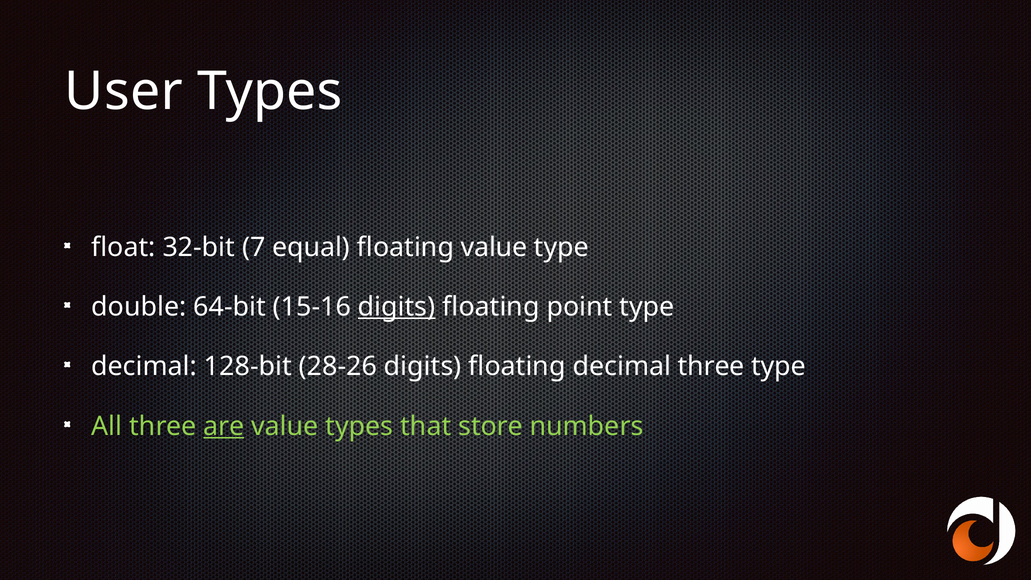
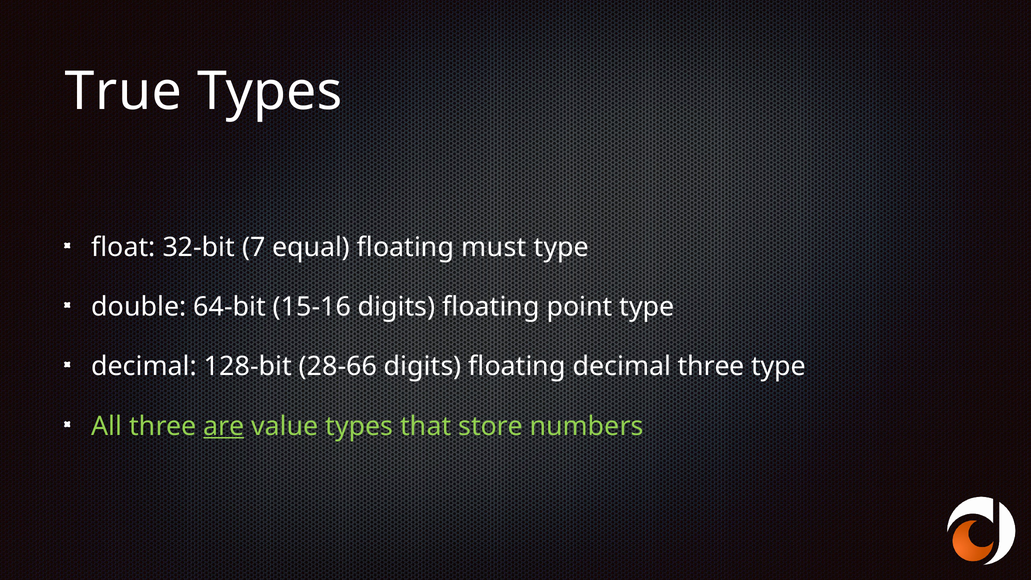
User: User -> True (124, 91)
floating value: value -> must (494, 247)
digits underline: present -> none (397, 307)
28-26: 28-26 -> 28-66 (338, 366)
